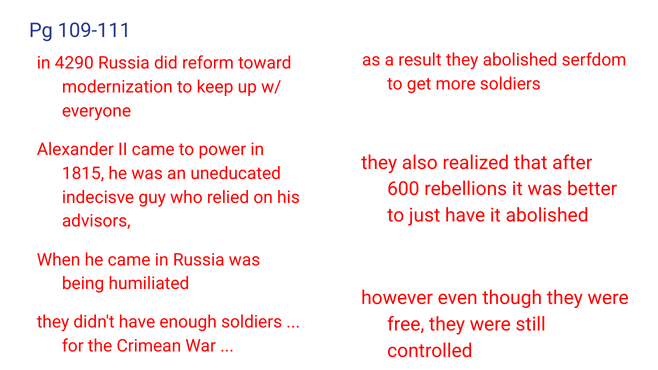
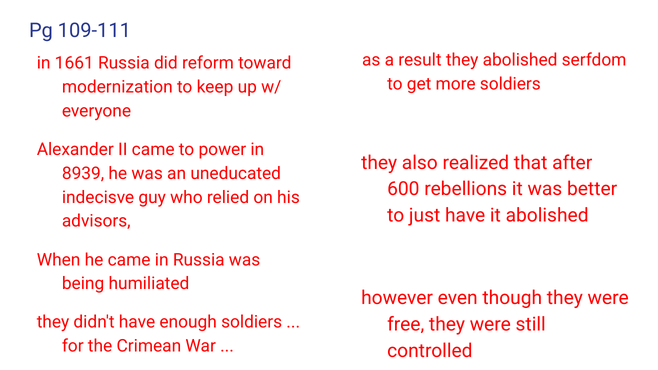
4290: 4290 -> 1661 (74, 63)
1815: 1815 -> 8939 (83, 173)
